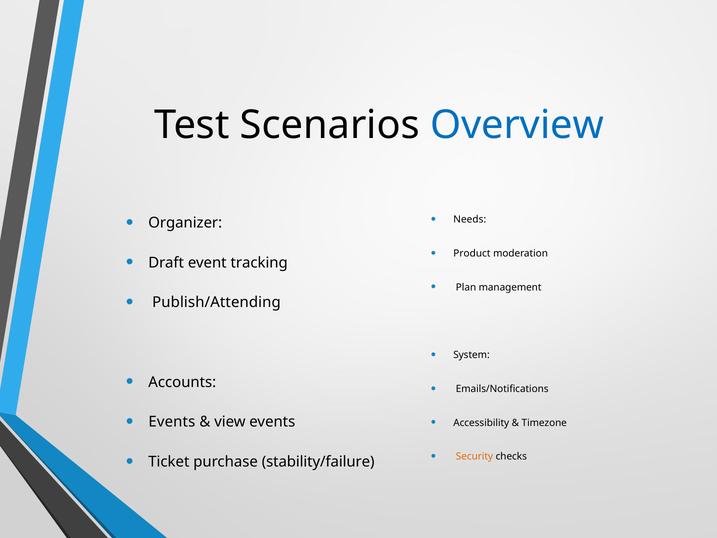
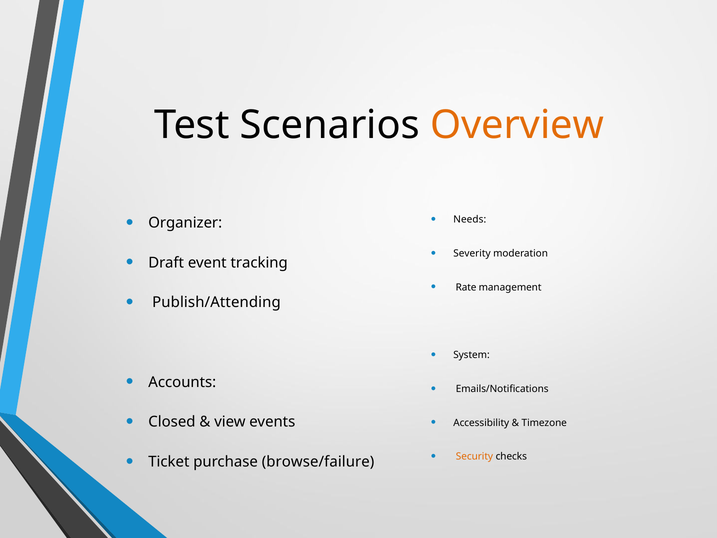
Overview colour: blue -> orange (517, 125)
Product: Product -> Severity (472, 253)
Plan: Plan -> Rate (466, 287)
Events: Events -> Closed (172, 422)
stability/failure: stability/failure -> browse/failure (318, 462)
